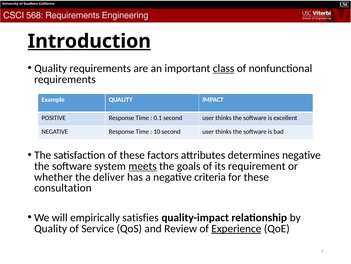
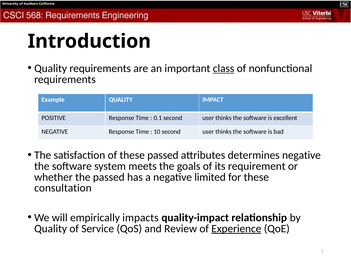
Introduction underline: present -> none (89, 41)
these factors: factors -> passed (163, 155)
meets underline: present -> none (143, 166)
the deliver: deliver -> passed (109, 177)
criteria: criteria -> limited (210, 177)
satisfies: satisfies -> impacts (140, 217)
